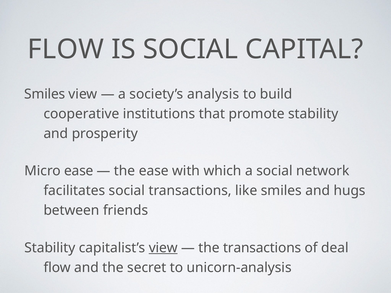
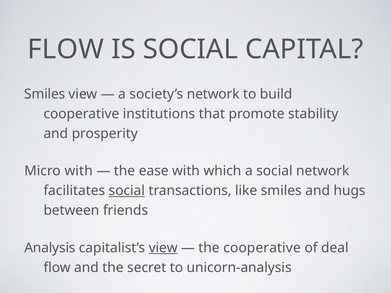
society’s analysis: analysis -> network (213, 94)
Micro ease: ease -> with (79, 171)
social underline: none -> present (127, 191)
Stability: Stability -> Analysis (50, 248)
the transactions: transactions -> cooperative (262, 248)
